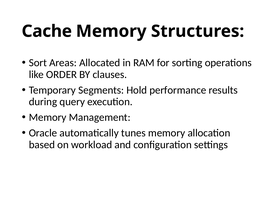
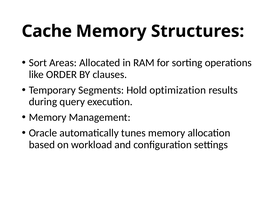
performance: performance -> optimization (178, 90)
